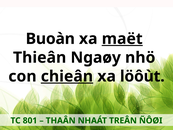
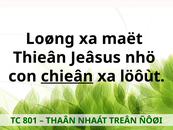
Buoàn: Buoàn -> Loøng (50, 39)
maët underline: present -> none (122, 39)
Ngaøy: Ngaøy -> Jeâsus (96, 57)
